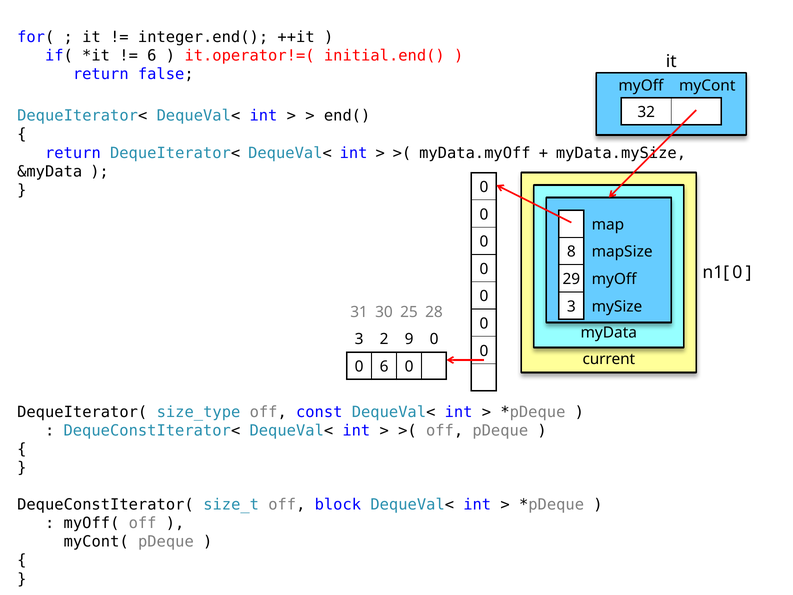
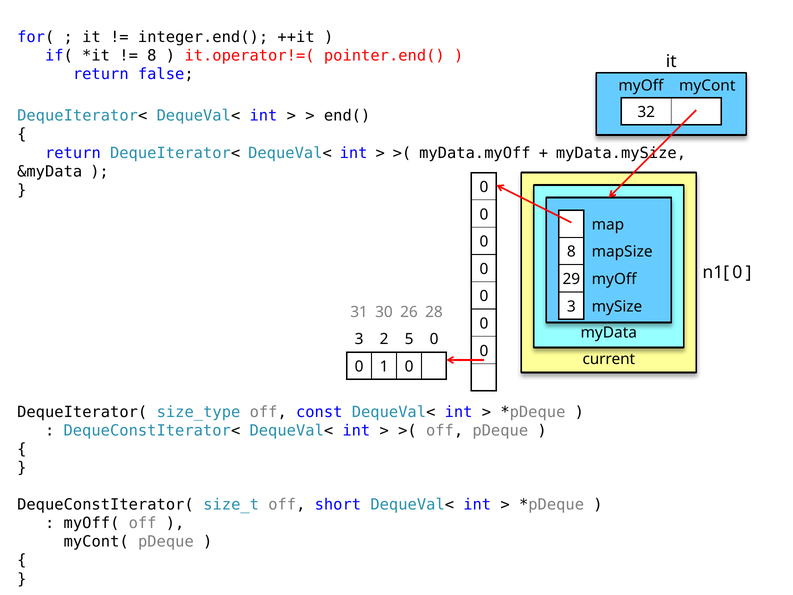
6: 6 -> 8 (152, 55)
initial.end(: initial.end( -> pointer.end( (384, 55)
25: 25 -> 26 (409, 312)
9: 9 -> 5 (409, 339)
0 6: 6 -> 1 (384, 366)
block: block -> short (338, 505)
